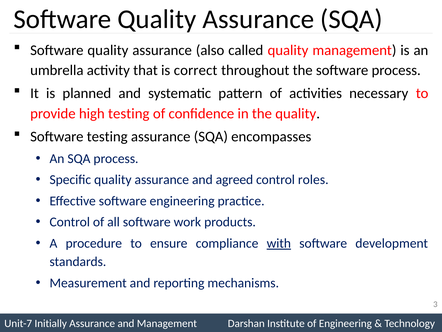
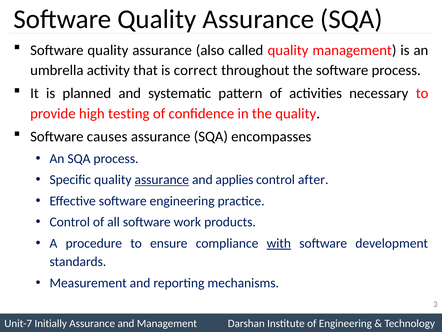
Software testing: testing -> causes (107, 137)
assurance underline: none -> present (162, 180)
agreed: agreed -> applies (234, 180)
roles: roles -> after (313, 180)
